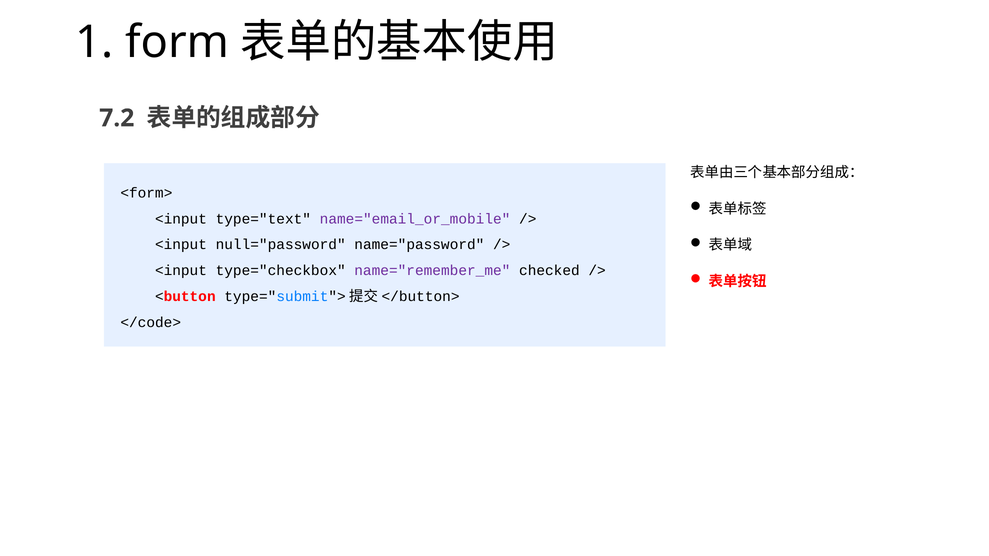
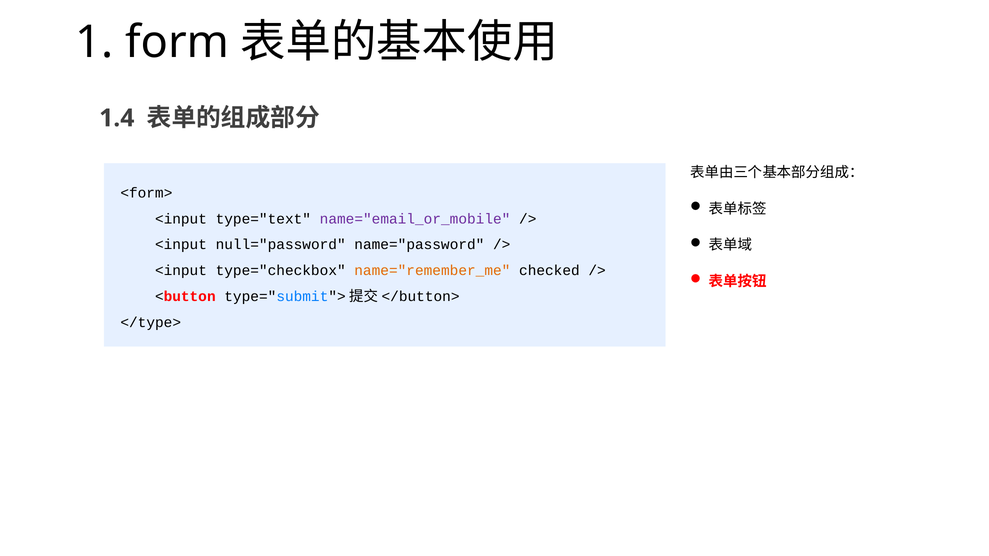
7.2: 7.2 -> 1.4 (117, 118)
name="remember_me colour: purple -> orange (432, 271)
</code>: </code> -> </type> (151, 323)
